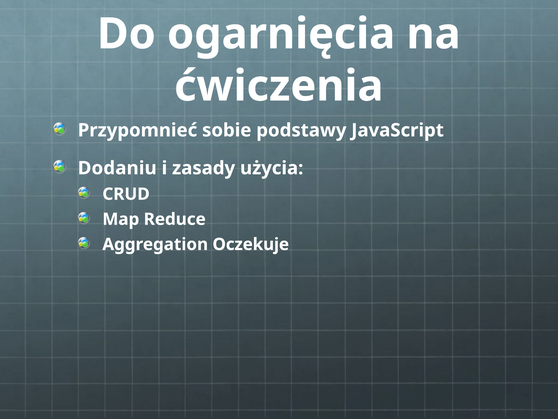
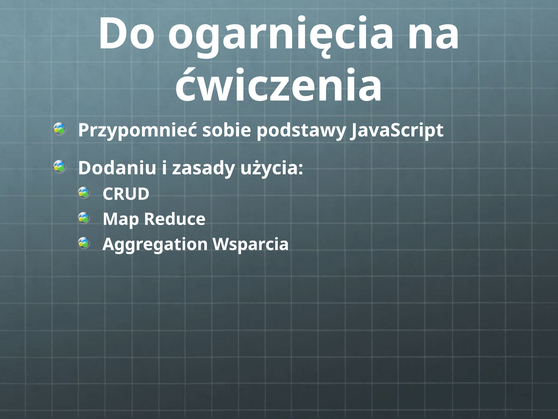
Oczekuje: Oczekuje -> Wsparcia (251, 244)
